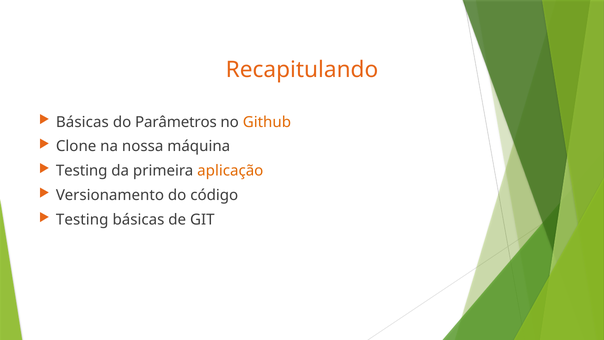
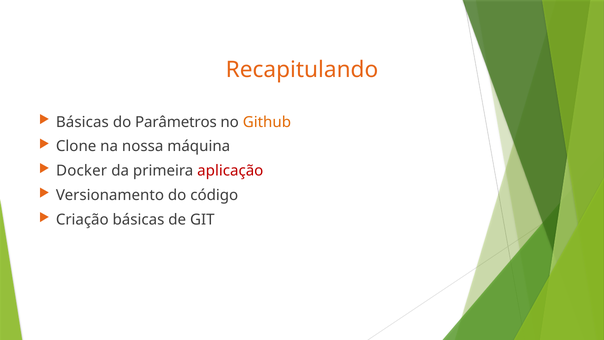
Testing: Testing -> Docker (82, 171)
aplicação colour: orange -> red (230, 171)
Testing: Testing -> Criação (82, 220)
